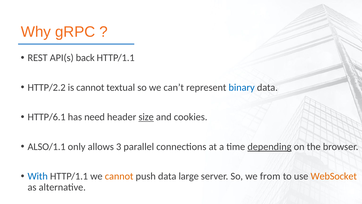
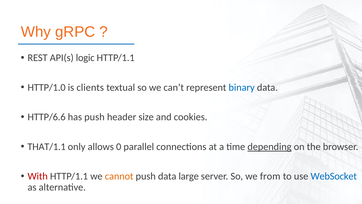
back: back -> logic (85, 58)
HTTP/2.2: HTTP/2.2 -> HTTP/1.0 (47, 87)
is cannot: cannot -> clients (90, 87)
HTTP/6.1: HTTP/6.1 -> HTTP/6.6 (47, 117)
has need: need -> push (94, 117)
size underline: present -> none (146, 117)
ALSO/1.1: ALSO/1.1 -> THAT/1.1 (47, 146)
3: 3 -> 0 (119, 146)
With colour: blue -> red (38, 176)
WebSocket colour: orange -> blue (334, 176)
